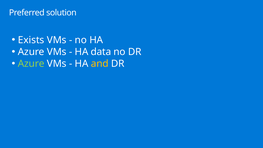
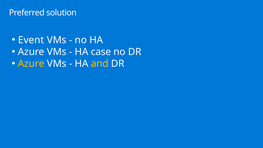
Exists: Exists -> Event (31, 40)
data: data -> case (101, 52)
Azure colour: light green -> yellow (31, 64)
